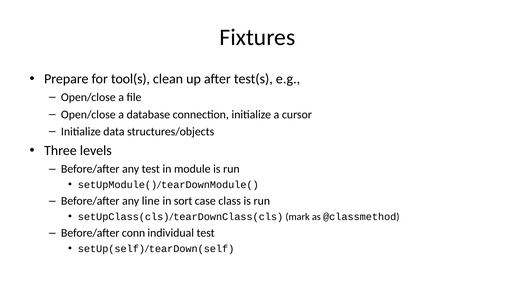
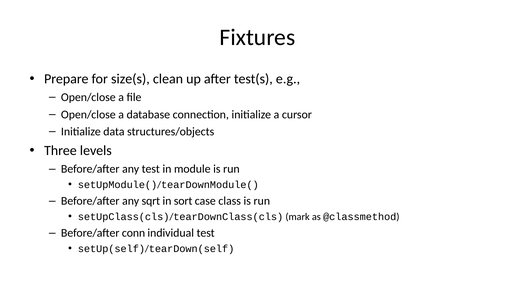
tool(s: tool(s -> size(s (130, 79)
line: line -> sqrt (151, 201)
